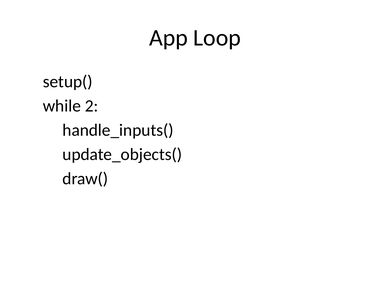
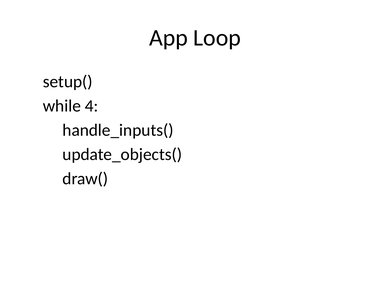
2: 2 -> 4 (92, 106)
